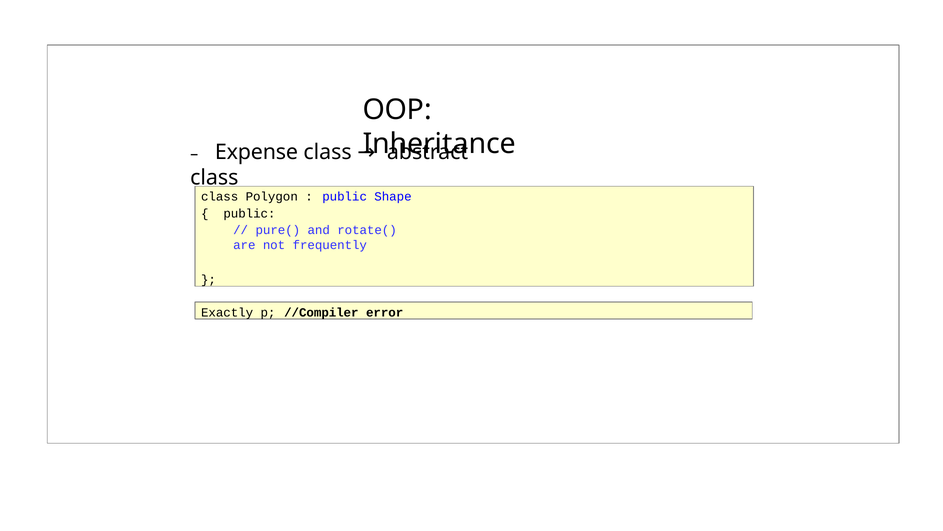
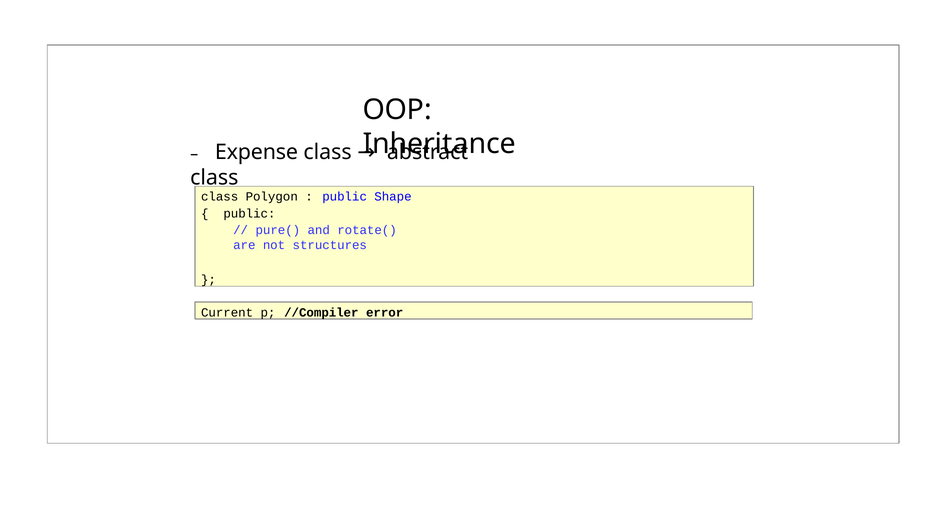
frequently: frequently -> structures (330, 245)
Exactly: Exactly -> Current (227, 312)
